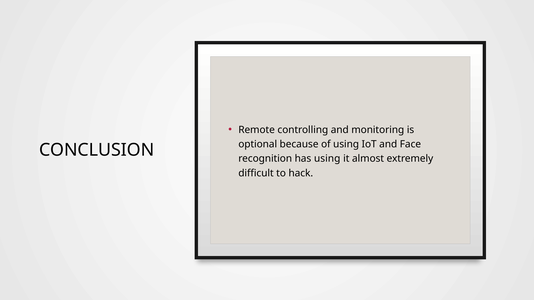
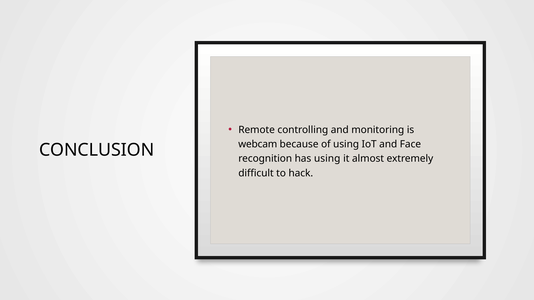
optional: optional -> webcam (258, 144)
